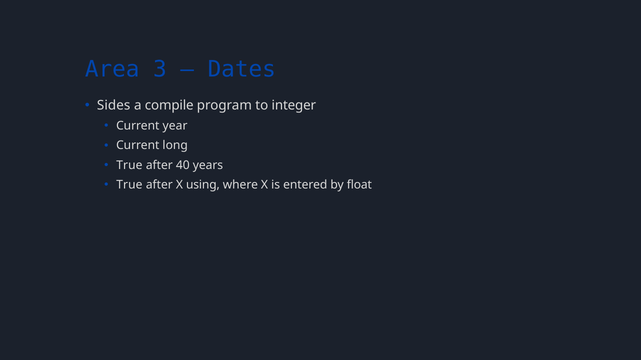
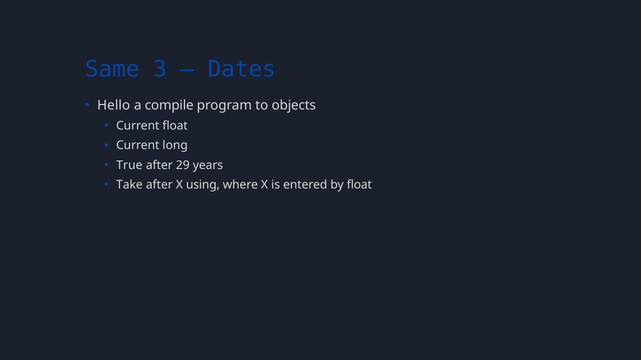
Area: Area -> Same (112, 69)
Sides: Sides -> Hello (114, 106)
integer: integer -> objects (294, 106)
Current year: year -> float (175, 126)
40: 40 -> 29 (183, 165)
True: True -> Take (129, 185)
